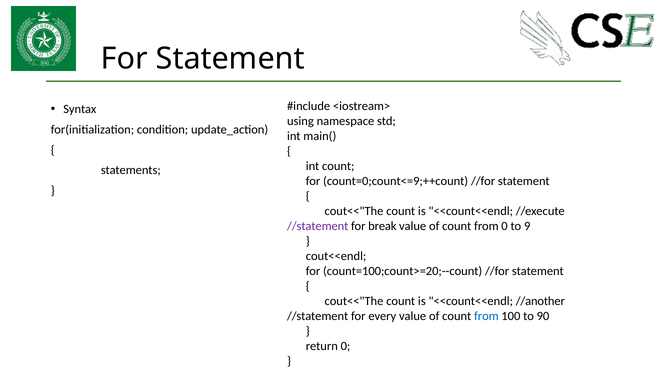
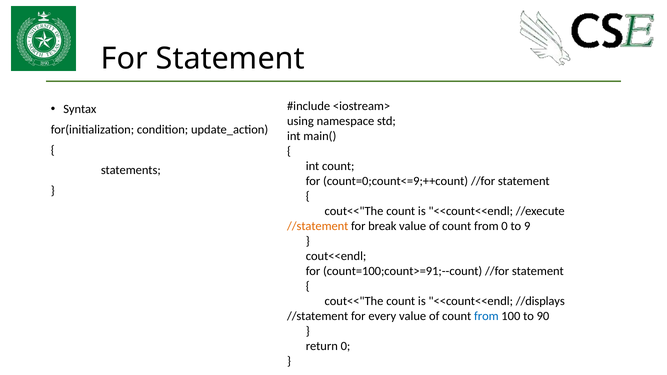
//statement colour: purple -> orange (318, 226)
count=100;count>=20;--count: count=100;count>=20;--count -> count=100;count>=91;--count (403, 271)
//another: //another -> //displays (540, 301)
